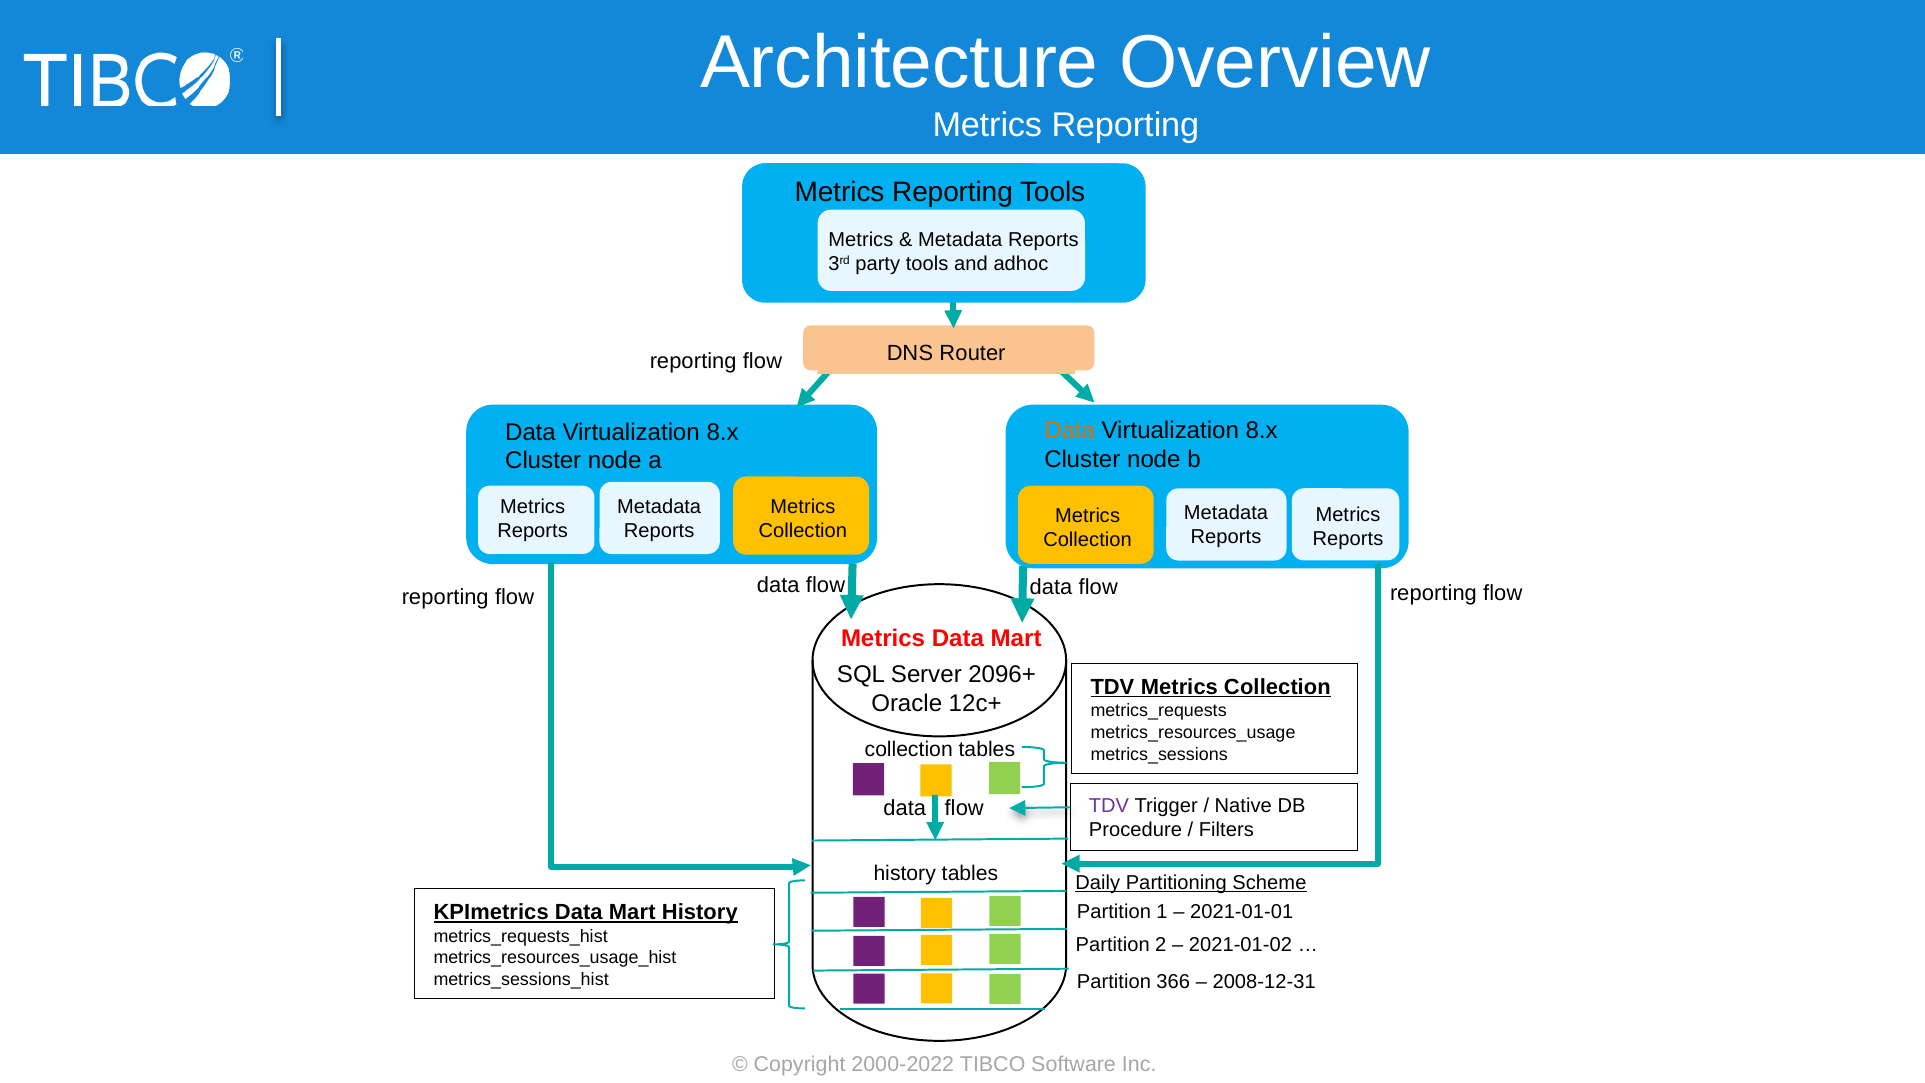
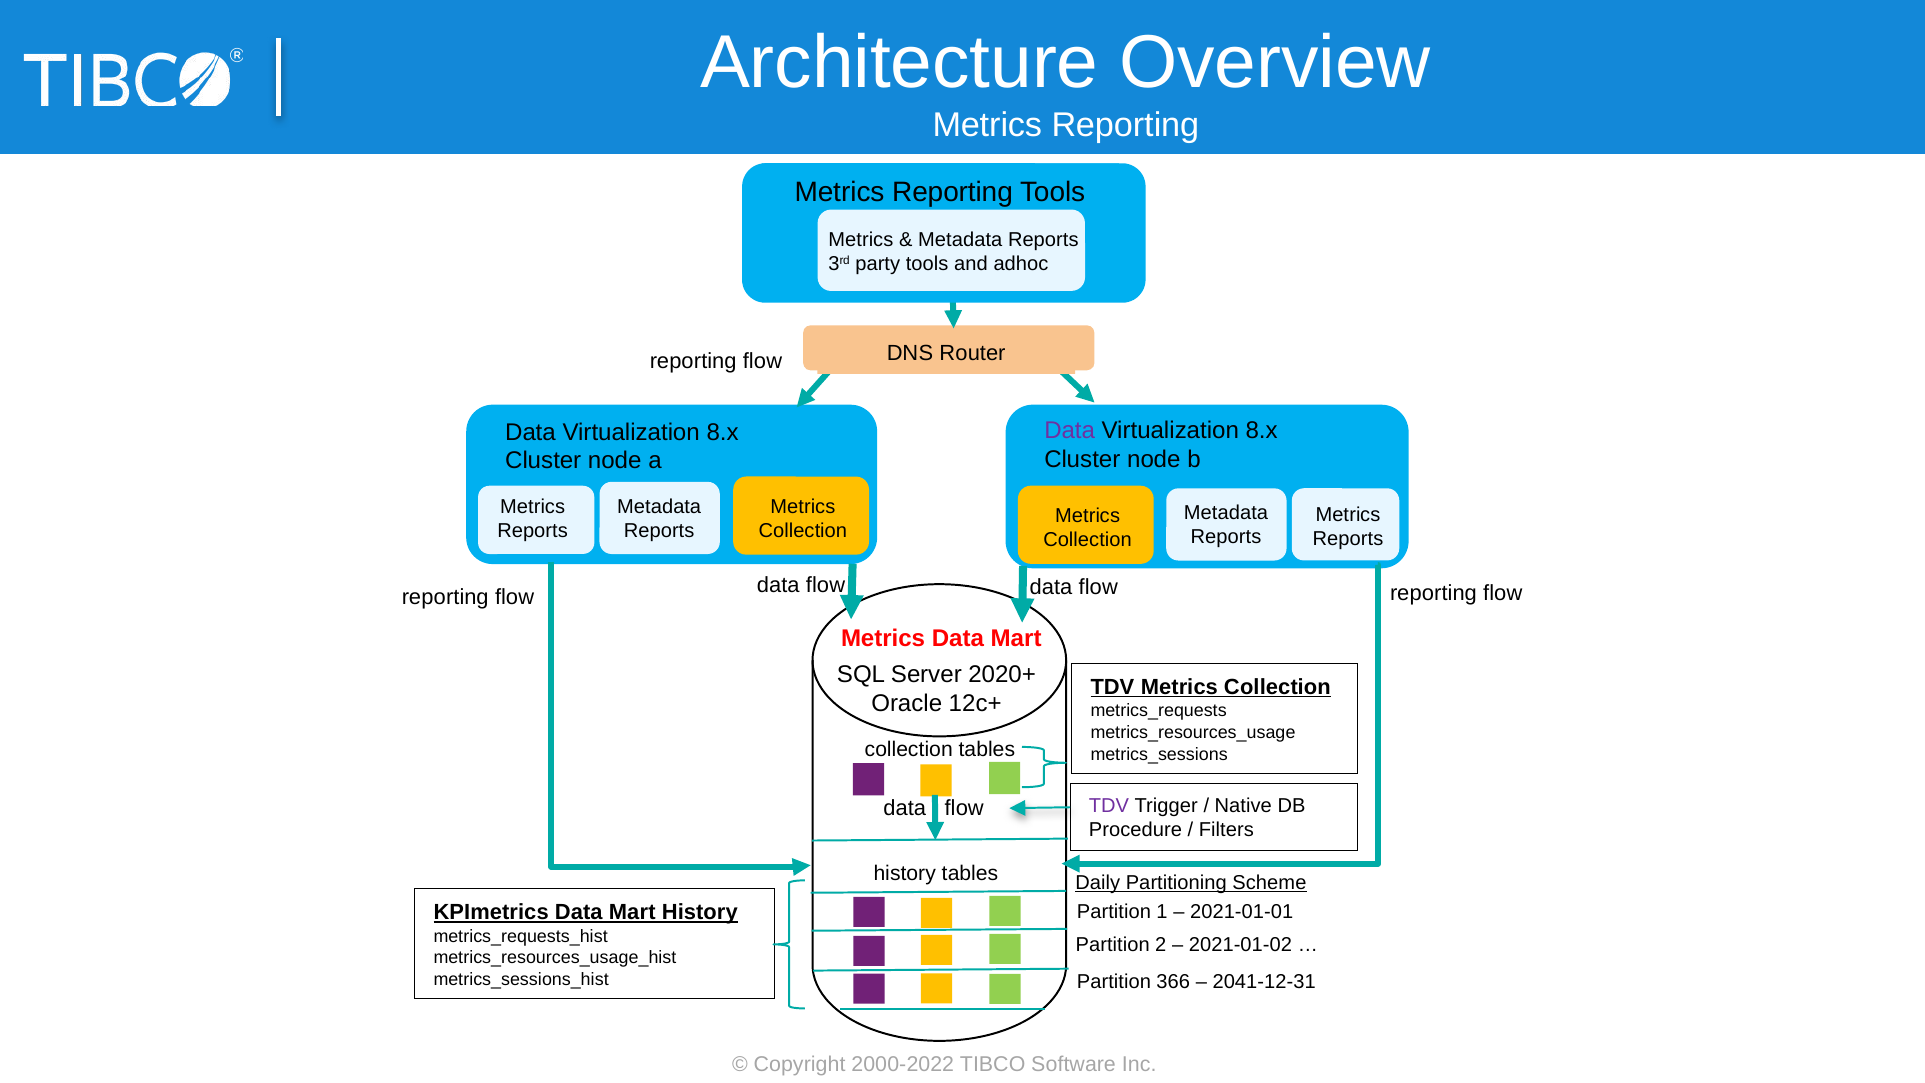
Data colour: orange -> purple (1070, 431)
2096+: 2096+ -> 2020+ (1002, 674)
2008-12-31: 2008-12-31 -> 2041-12-31 (1264, 981)
